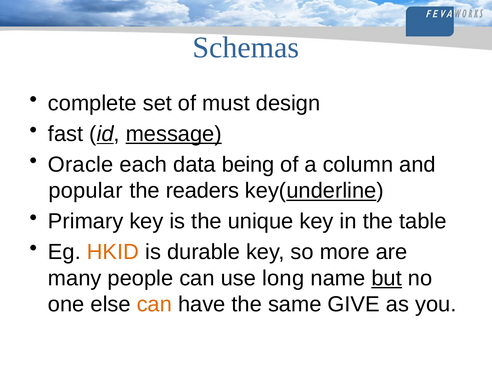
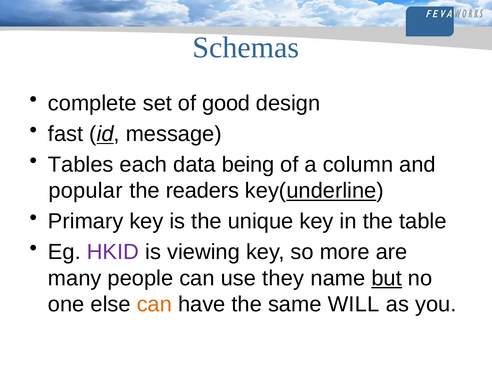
must: must -> good (226, 103)
message underline: present -> none (174, 134)
Oracle: Oracle -> Tables (81, 164)
HKID colour: orange -> purple (113, 252)
durable: durable -> viewing (204, 252)
long: long -> they (283, 278)
GIVE: GIVE -> WILL (354, 304)
